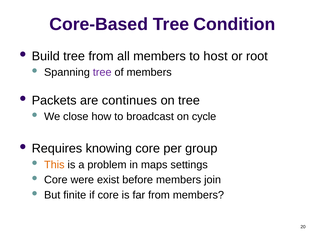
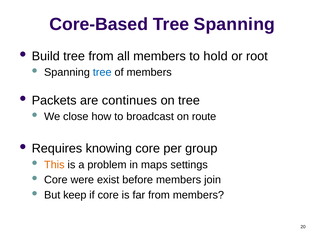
Tree Condition: Condition -> Spanning (234, 24)
host: host -> hold (216, 56)
tree colour: purple -> blue (102, 72)
cycle: cycle -> route (204, 117)
finite: finite -> keep (75, 195)
